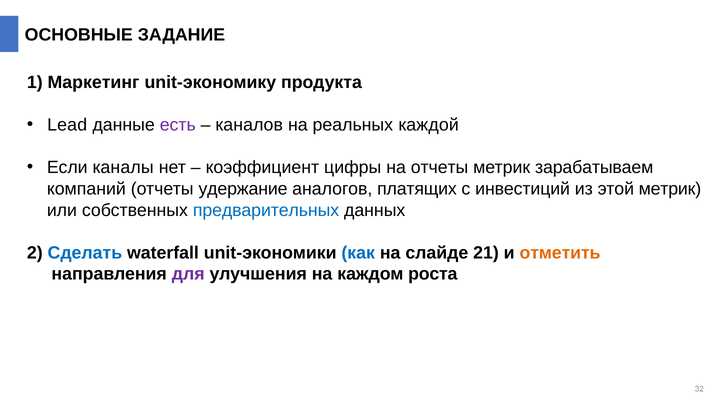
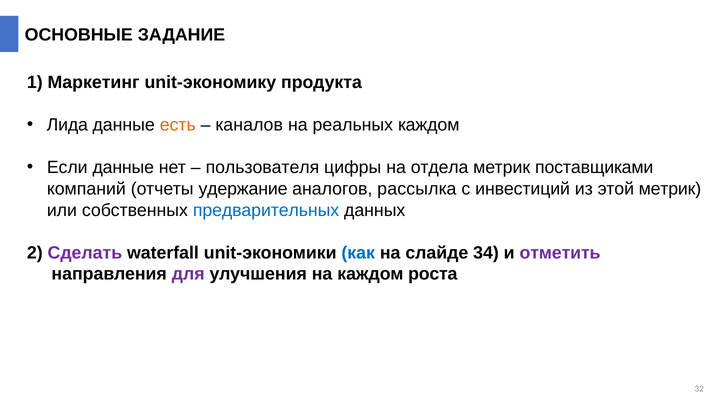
Lead: Lead -> Лида (67, 125)
есть colour: purple -> orange (178, 125)
реальных каждой: каждой -> каждом (429, 125)
Если каналы: каналы -> данные (123, 168)
коэффициент: коэффициент -> пользователя (262, 168)
на отчеты: отчеты -> отдела (440, 168)
зарабатываем: зарабатываем -> поставщиками (594, 168)
платящих: платящих -> рассылка (417, 189)
Сделать colour: blue -> purple (85, 253)
21: 21 -> 34 (486, 253)
отметить colour: orange -> purple (560, 253)
